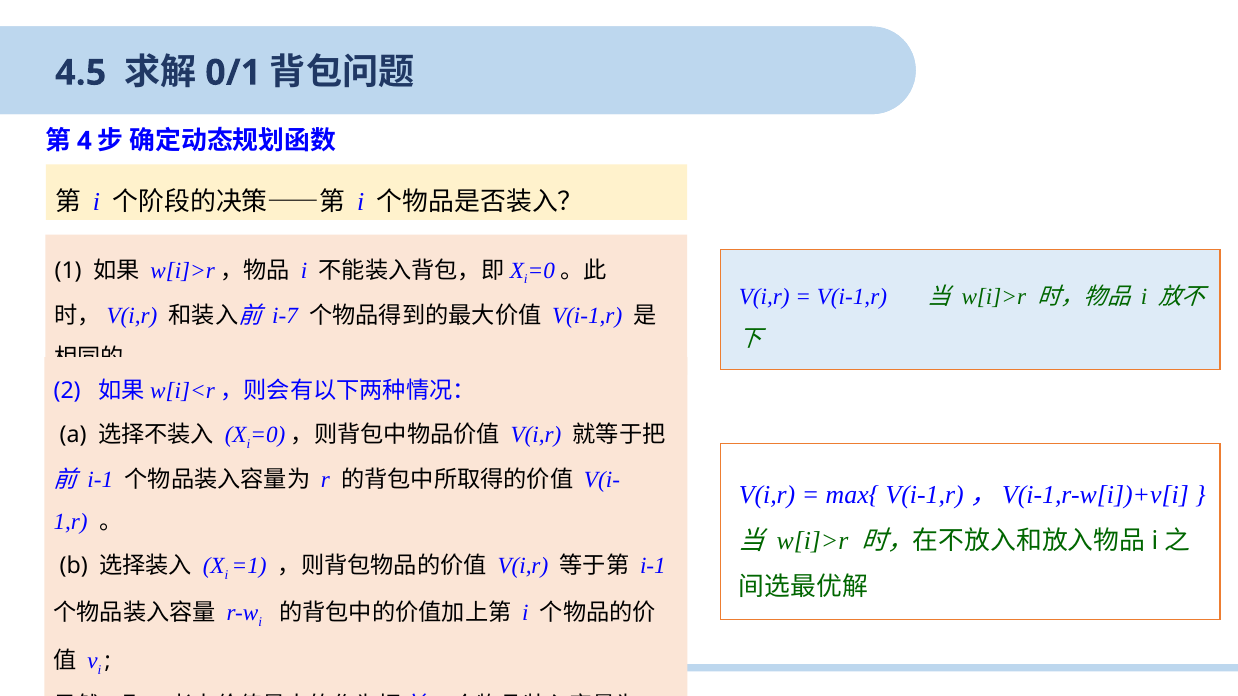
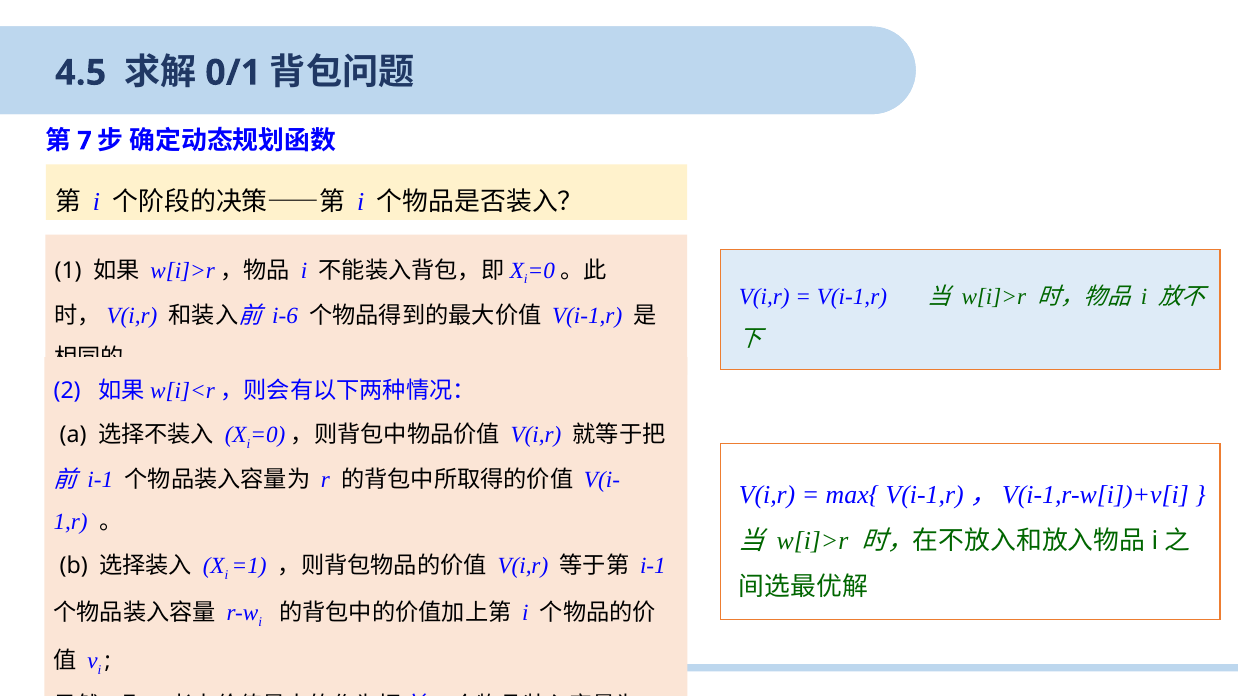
4: 4 -> 7 (84, 141)
i-7: i-7 -> i-6 (285, 316)
